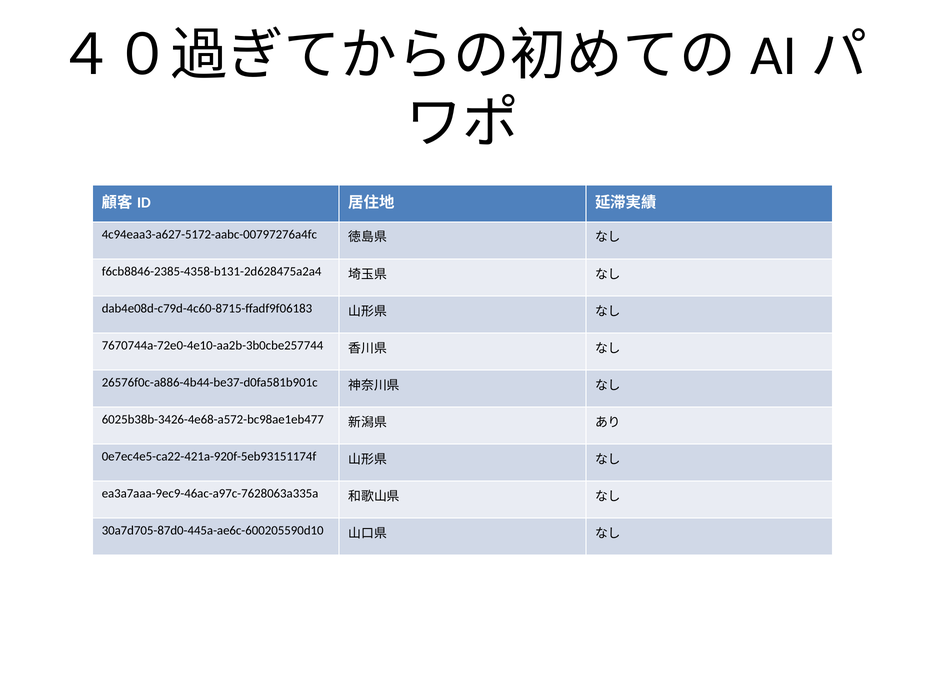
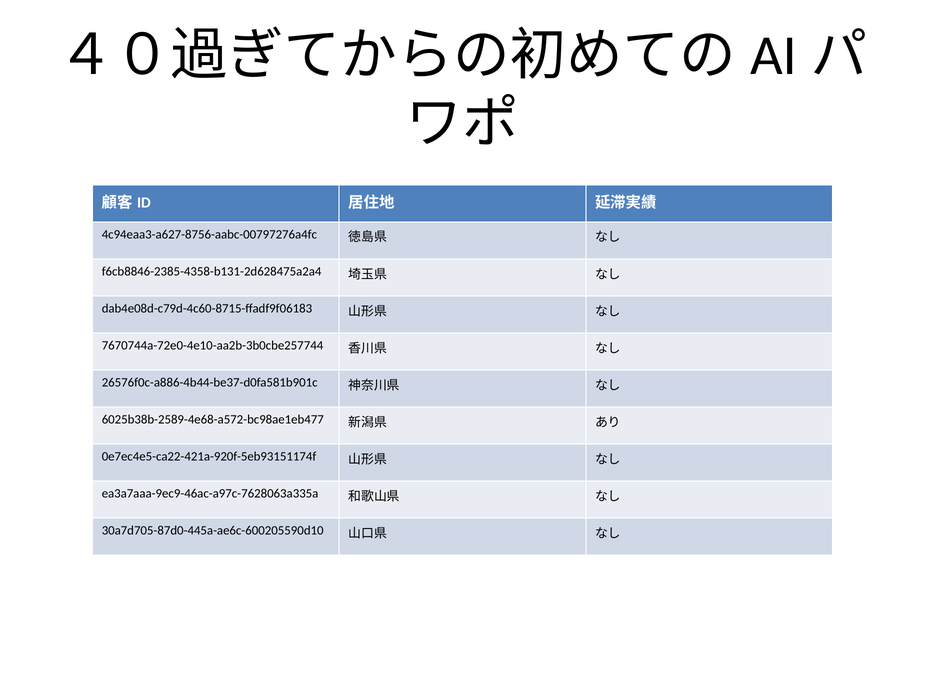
4c94eaa3-a627-5172-aabc-00797276a4fc: 4c94eaa3-a627-5172-aabc-00797276a4fc -> 4c94eaa3-a627-8756-aabc-00797276a4fc (209, 235)
6025b38b-3426-4e68-a572-bc98ae1eb477: 6025b38b-3426-4e68-a572-bc98ae1eb477 -> 6025b38b-2589-4e68-a572-bc98ae1eb477 (213, 420)
